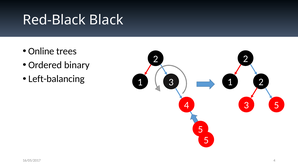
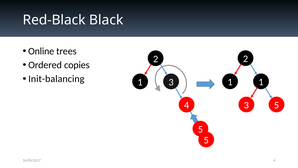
binary: binary -> copies (77, 65)
Left-balancing: Left-balancing -> Init-balancing (56, 79)
1 2: 2 -> 1 (261, 82)
